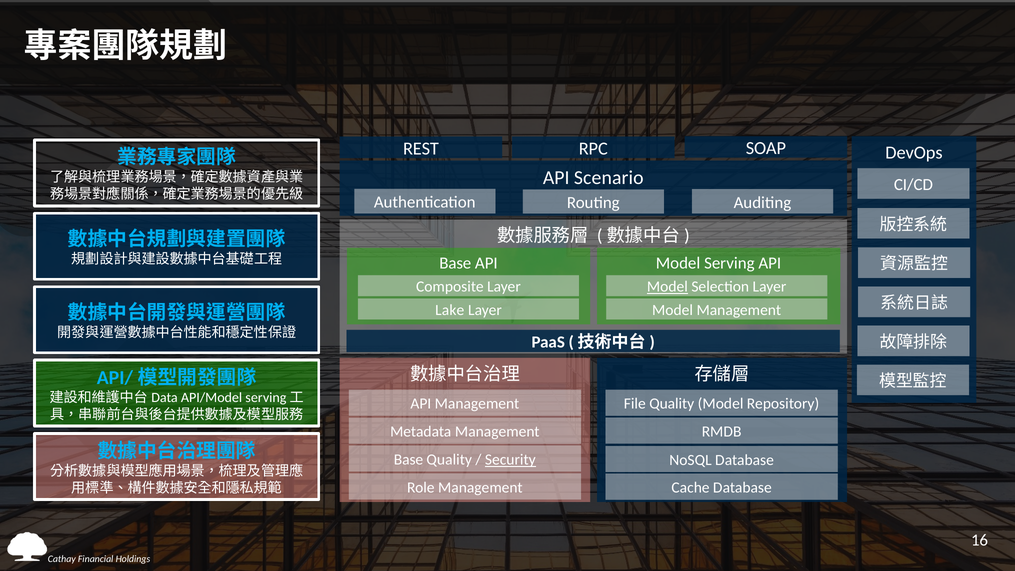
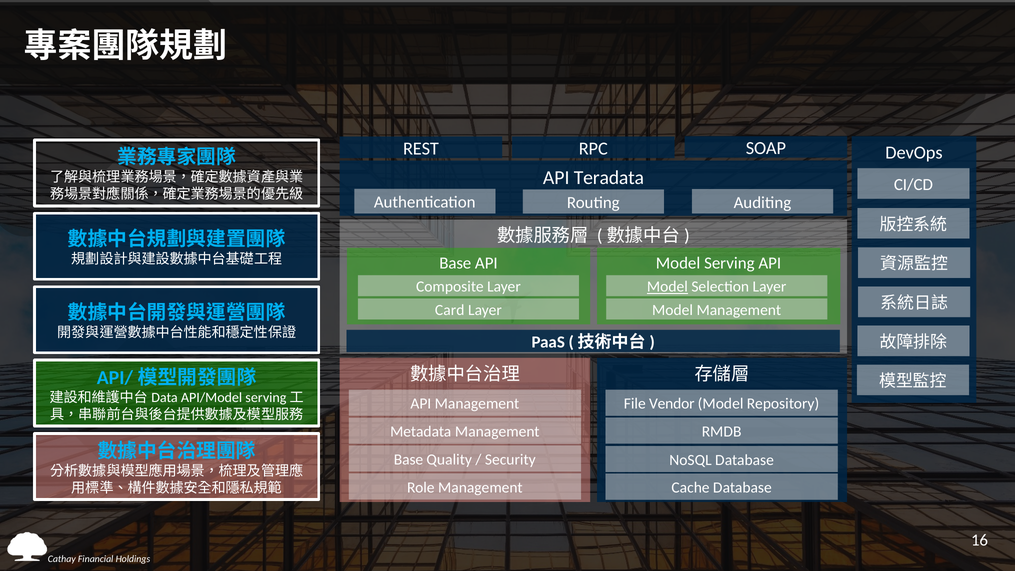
Scenario: Scenario -> Teradata (609, 178)
Lake: Lake -> Card (450, 310)
File Quality: Quality -> Vendor (672, 404)
Security underline: present -> none (510, 460)
